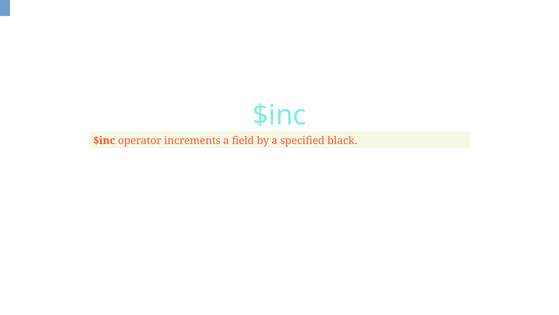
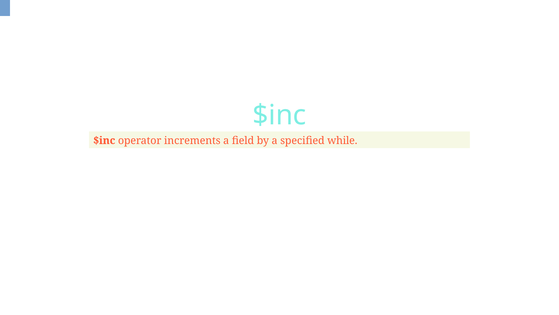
black: black -> while (342, 140)
